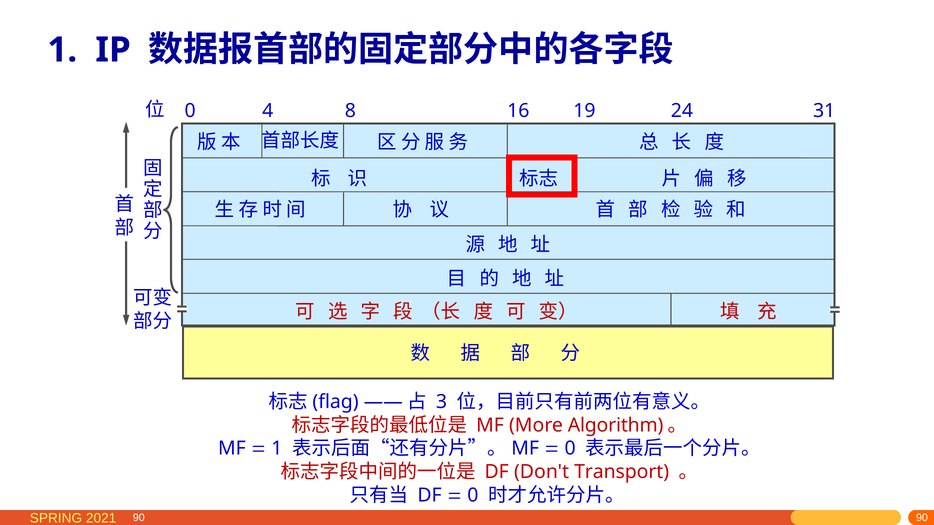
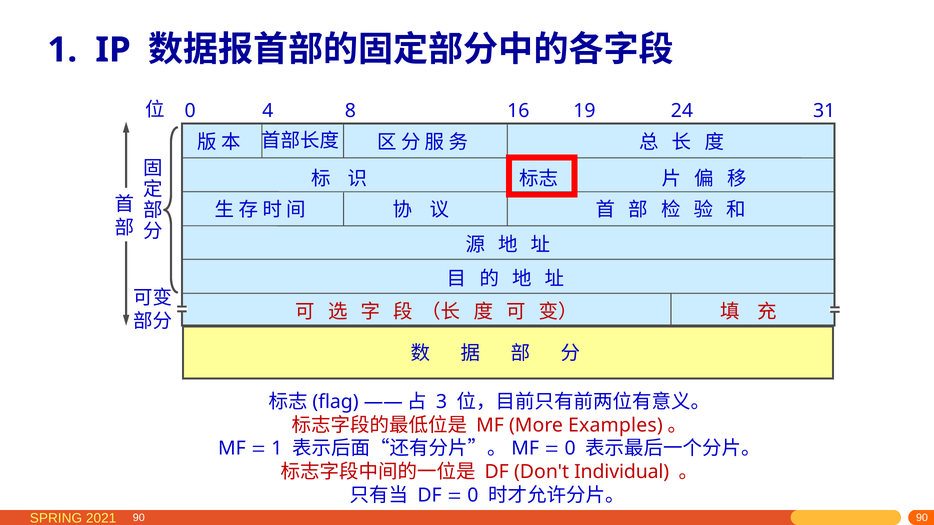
Algorithm: Algorithm -> Examples (615, 425)
Transport: Transport -> Individual (622, 472)
